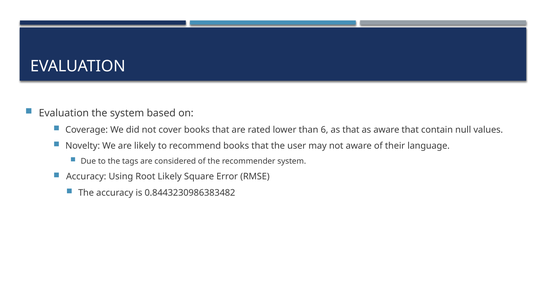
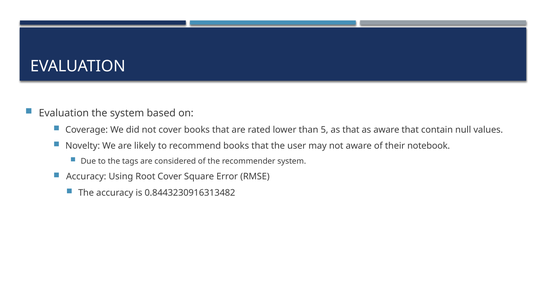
6: 6 -> 5 (324, 130)
language: language -> notebook (429, 146)
Root Likely: Likely -> Cover (170, 177)
0.8443230986383482: 0.8443230986383482 -> 0.8443230916313482 (190, 193)
